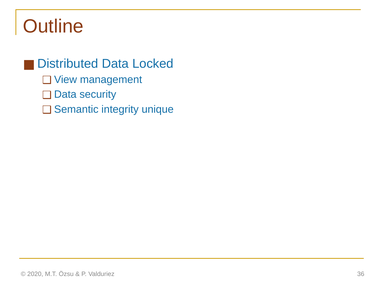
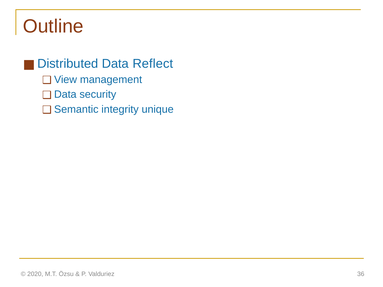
Locked: Locked -> Reflect (153, 64)
